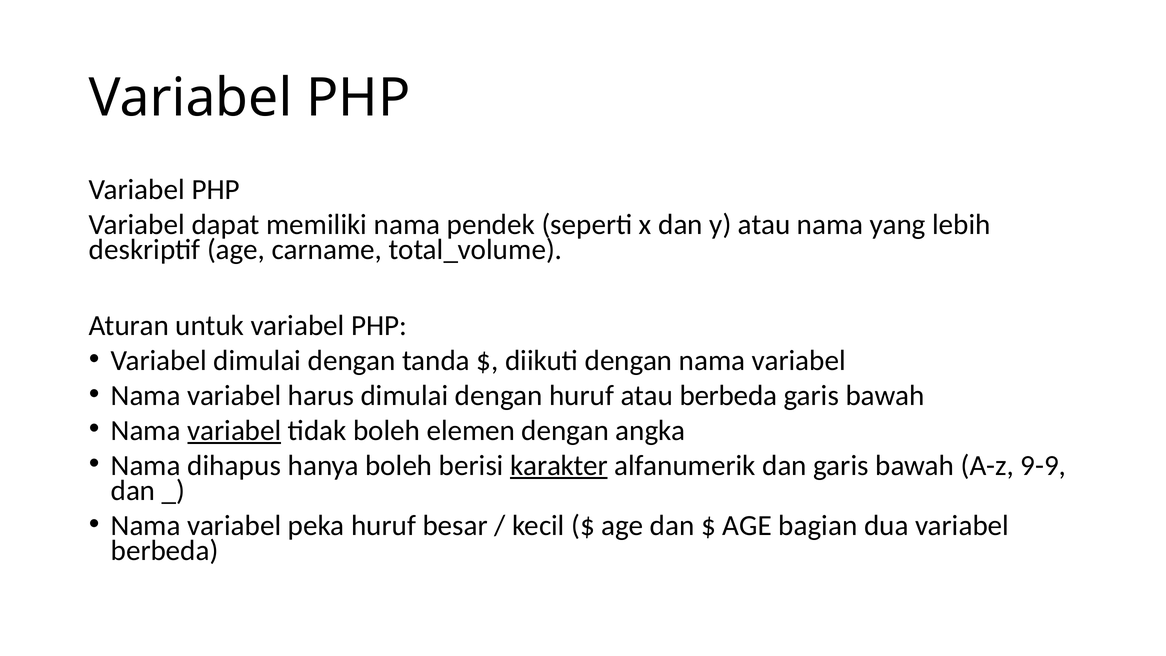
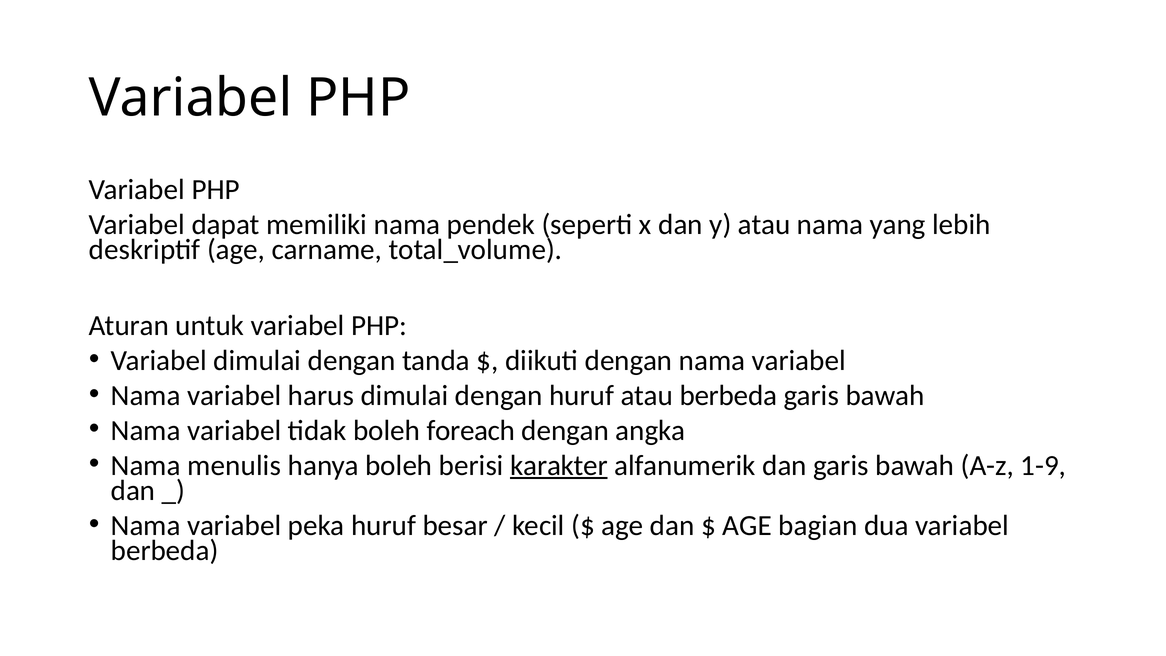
variabel underline: present -> none (234, 430)
elemen: elemen -> foreach (471, 430)
dihapus: dihapus -> menulis (234, 465)
9-9: 9-9 -> 1-9 (1043, 465)
